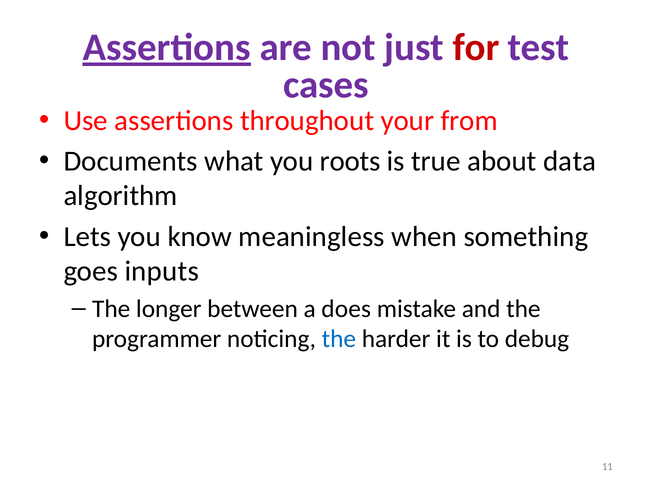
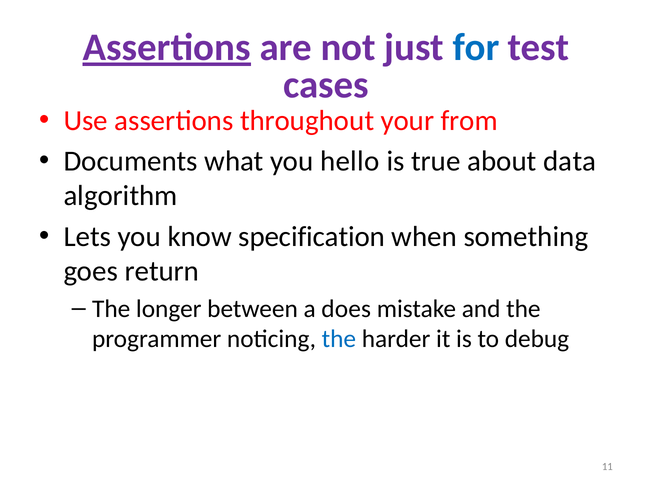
for colour: red -> blue (476, 47)
roots: roots -> hello (350, 161)
meaningless: meaningless -> specification (312, 237)
inputs: inputs -> return (162, 271)
